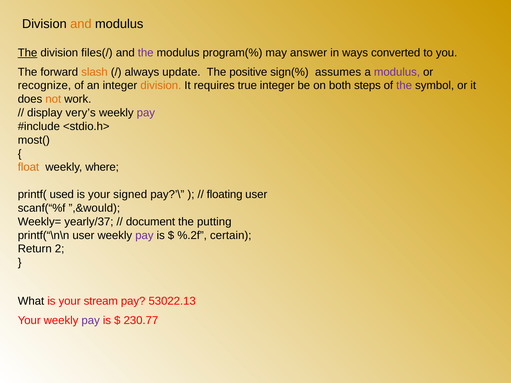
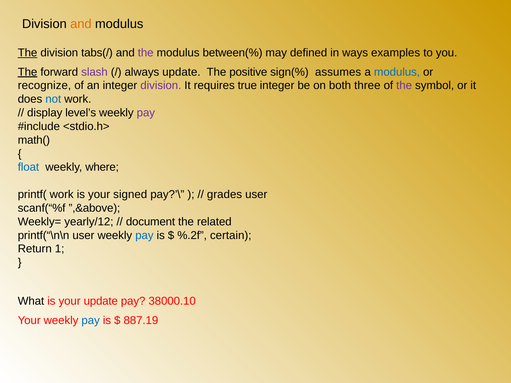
files(/: files(/ -> tabs(/ (97, 53)
program(%: program(% -> between(% (233, 53)
answer: answer -> defined (309, 53)
converted: converted -> examples (396, 53)
The underline: none -> present (28, 72)
slash colour: orange -> purple (94, 72)
modulus colour: purple -> blue (397, 72)
division colour: orange -> purple (161, 86)
steps: steps -> three (367, 86)
not colour: orange -> blue (53, 99)
very’s: very’s -> level’s (81, 113)
most(: most( -> math( (34, 140)
float colour: orange -> blue (28, 167)
printf( used: used -> work (62, 195)
floating: floating -> grades (225, 195)
”,&would: ”,&would -> ”,&above (94, 208)
yearly/37: yearly/37 -> yearly/12 (89, 222)
putting: putting -> related (214, 222)
pay colour: purple -> blue (144, 235)
2: 2 -> 1 (60, 249)
your stream: stream -> update (101, 301)
53022.13: 53022.13 -> 38000.10 (172, 301)
pay colour: purple -> blue (91, 321)
230.77: 230.77 -> 887.19 (141, 321)
